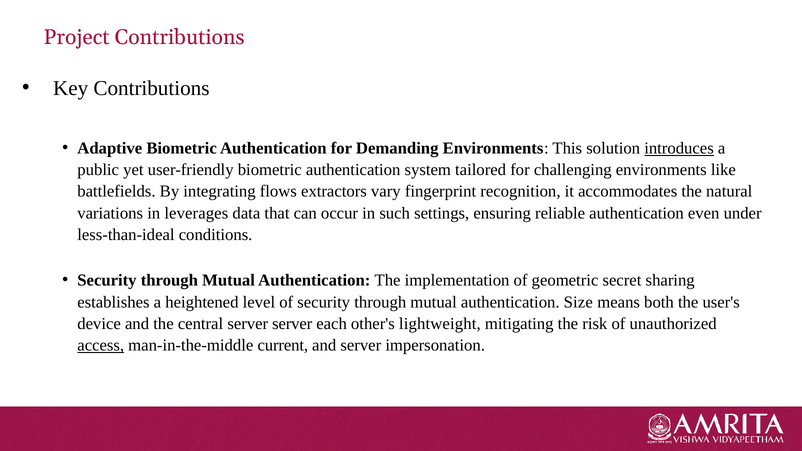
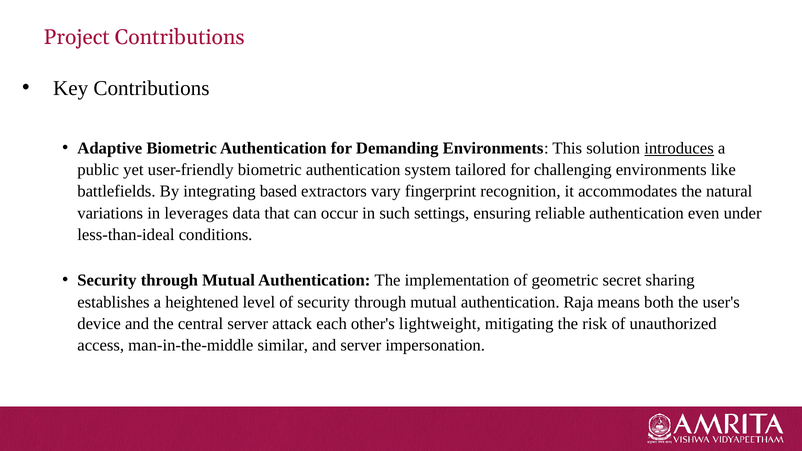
flows: flows -> based (278, 192)
Size: Size -> Raja (578, 302)
server server: server -> attack (292, 324)
access underline: present -> none (101, 345)
current: current -> similar (283, 345)
